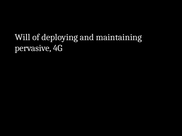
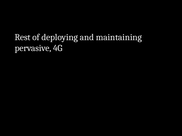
Will: Will -> Rest (23, 37)
